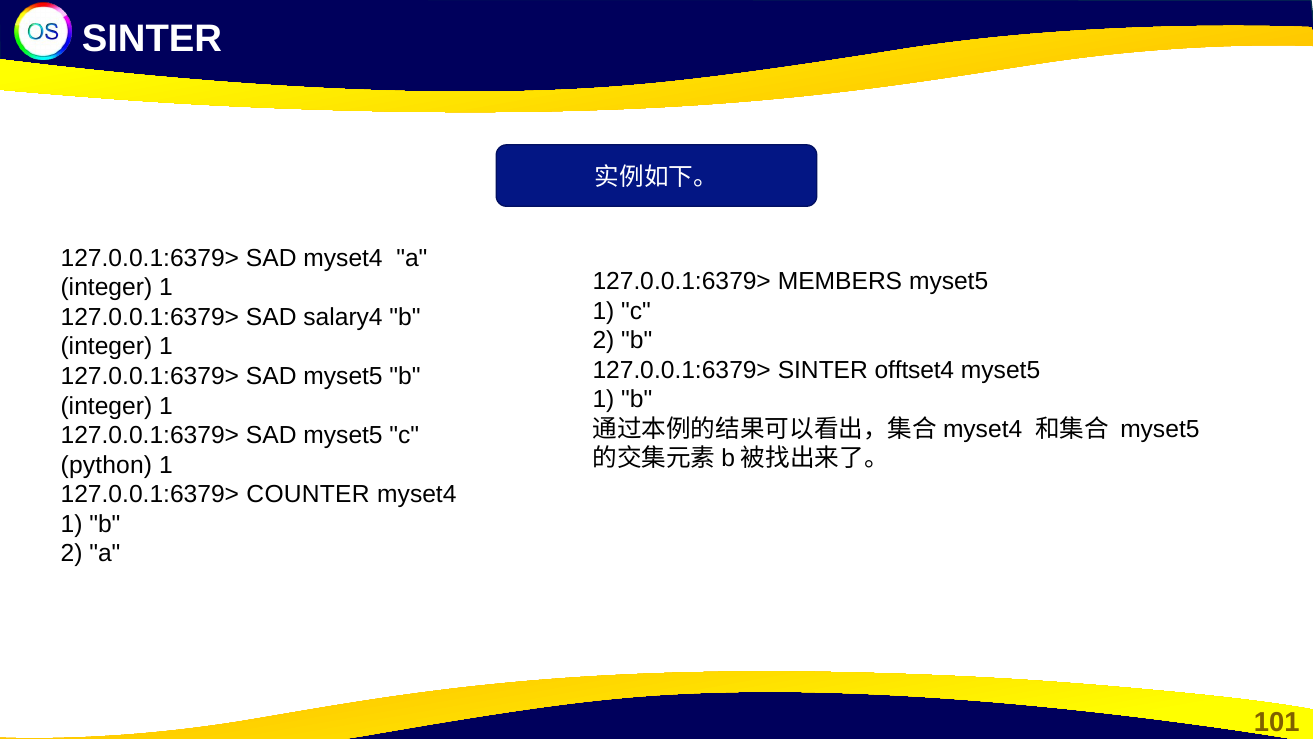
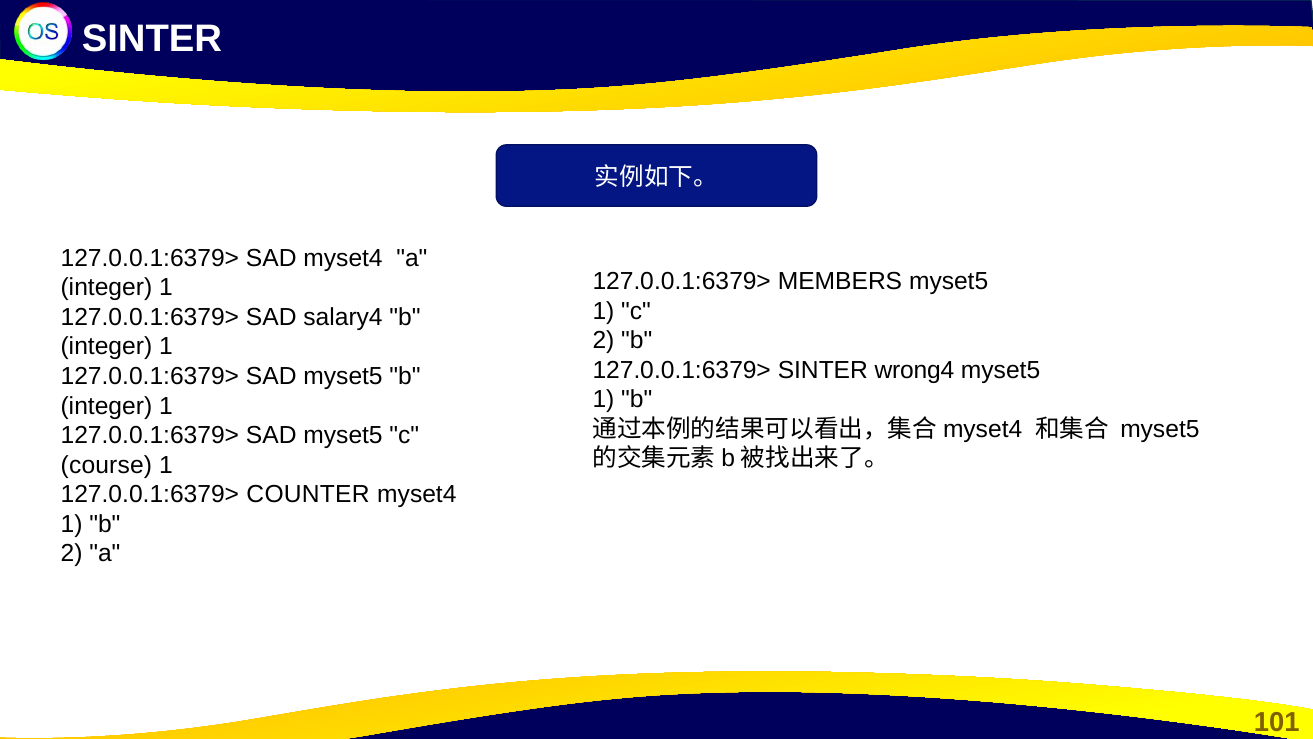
offtset4: offtset4 -> wrong4 (914, 370)
python: python -> course (106, 465)
